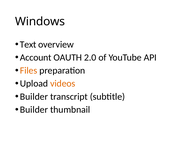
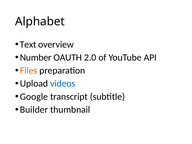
Windows: Windows -> Alphabet (40, 22)
Account: Account -> Number (36, 57)
videos colour: orange -> blue (63, 84)
Builder: Builder -> Google (34, 97)
